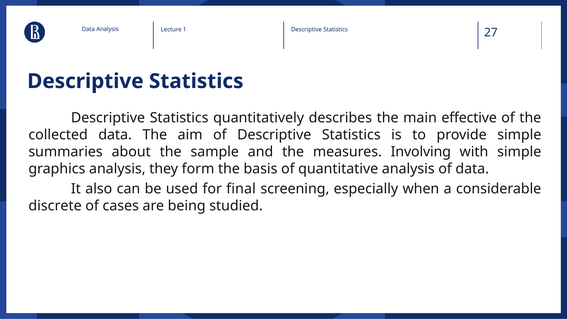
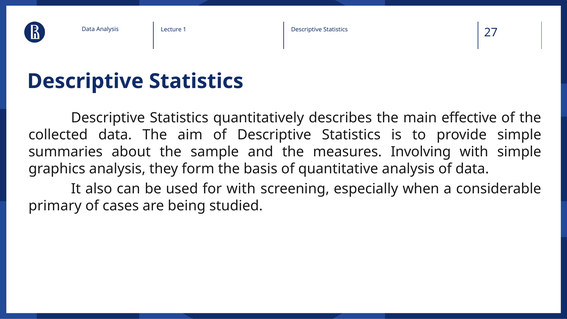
for final: final -> with (241, 189)
discrete: discrete -> primary (55, 206)
